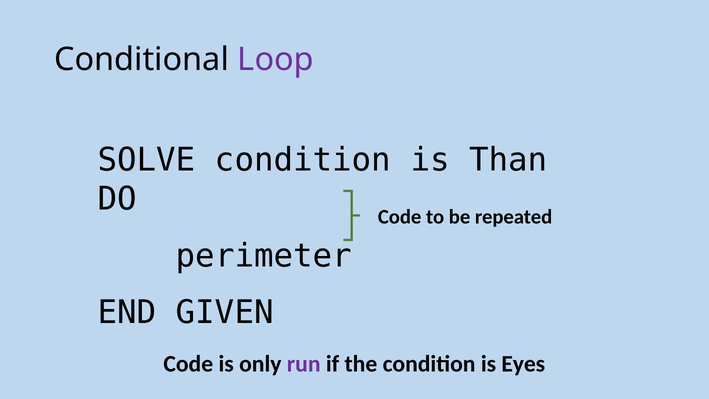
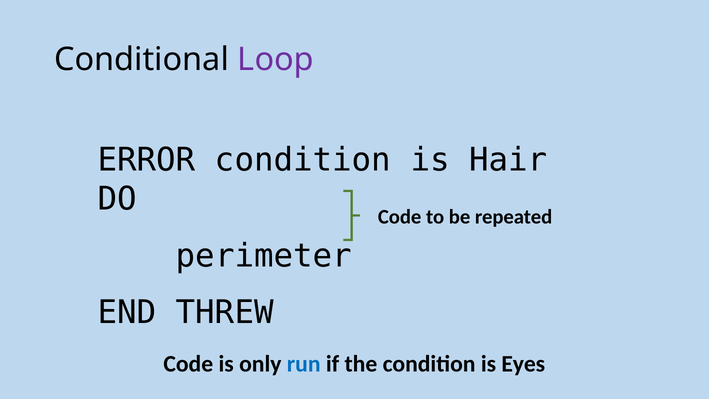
SOLVE: SOLVE -> ERROR (147, 160)
Than: Than -> Hair (508, 160)
GIVEN: GIVEN -> THREW (225, 312)
run colour: purple -> blue (304, 364)
